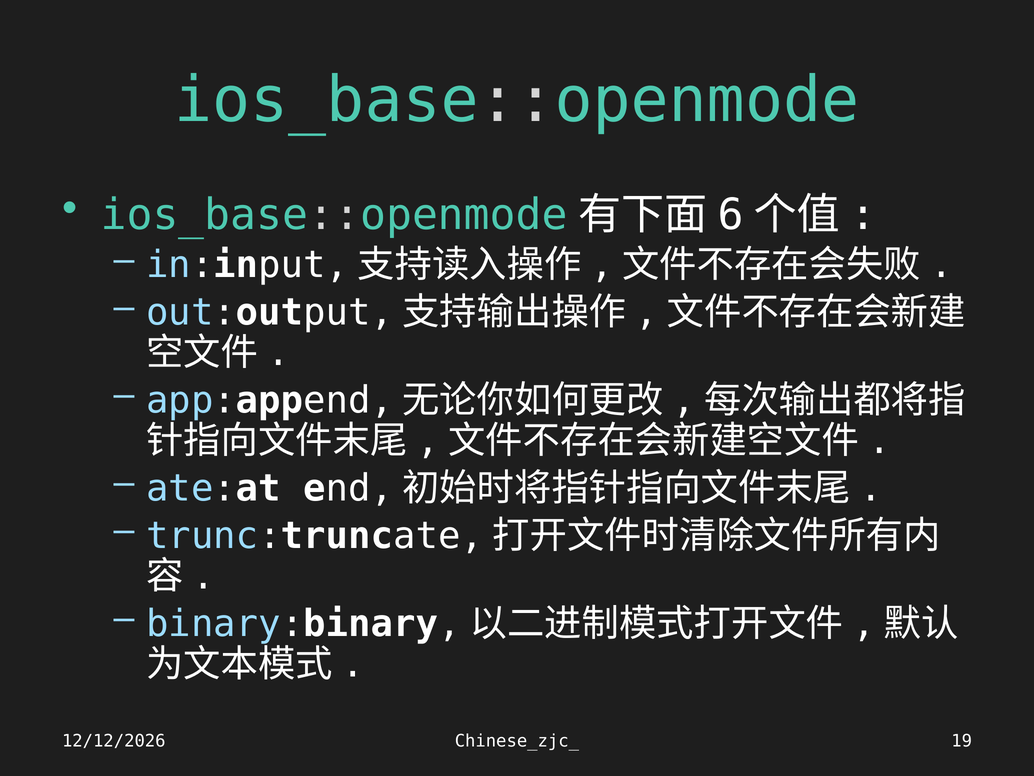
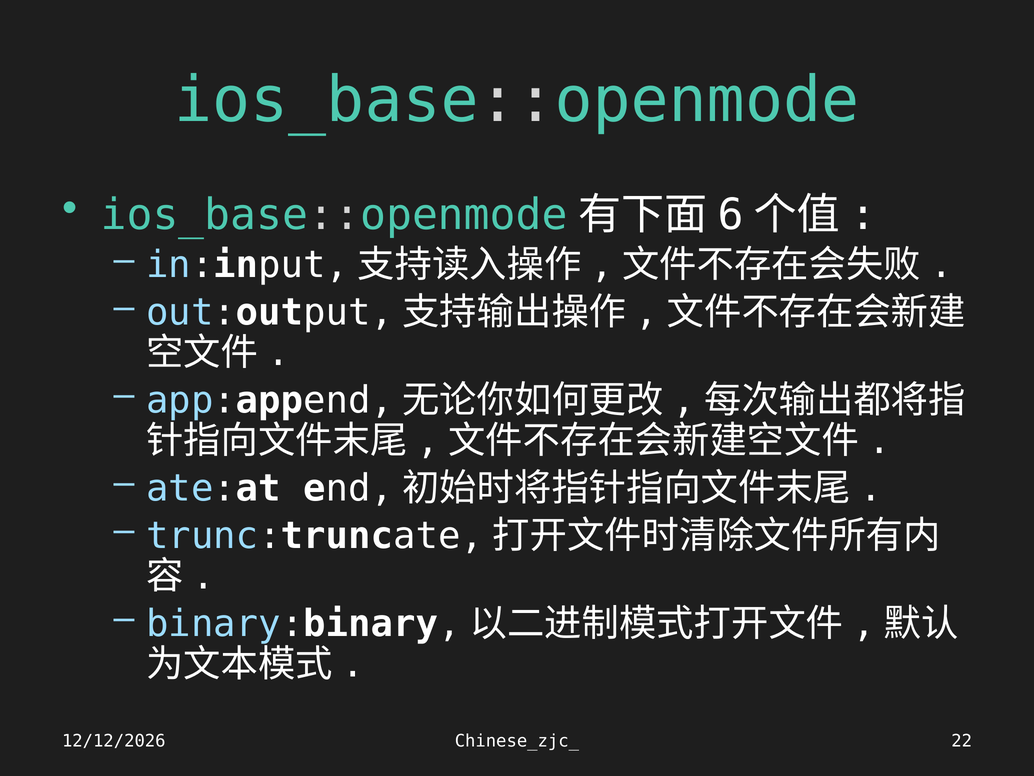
19: 19 -> 22 (962, 741)
